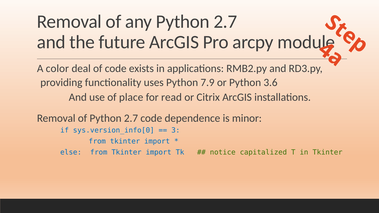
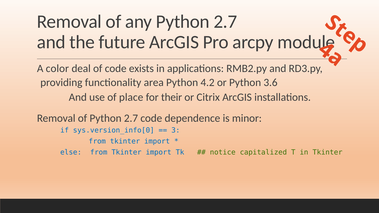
uses: uses -> area (154, 83)
7.9: 7.9 -> 4.2 (208, 83)
read: read -> their (172, 97)
